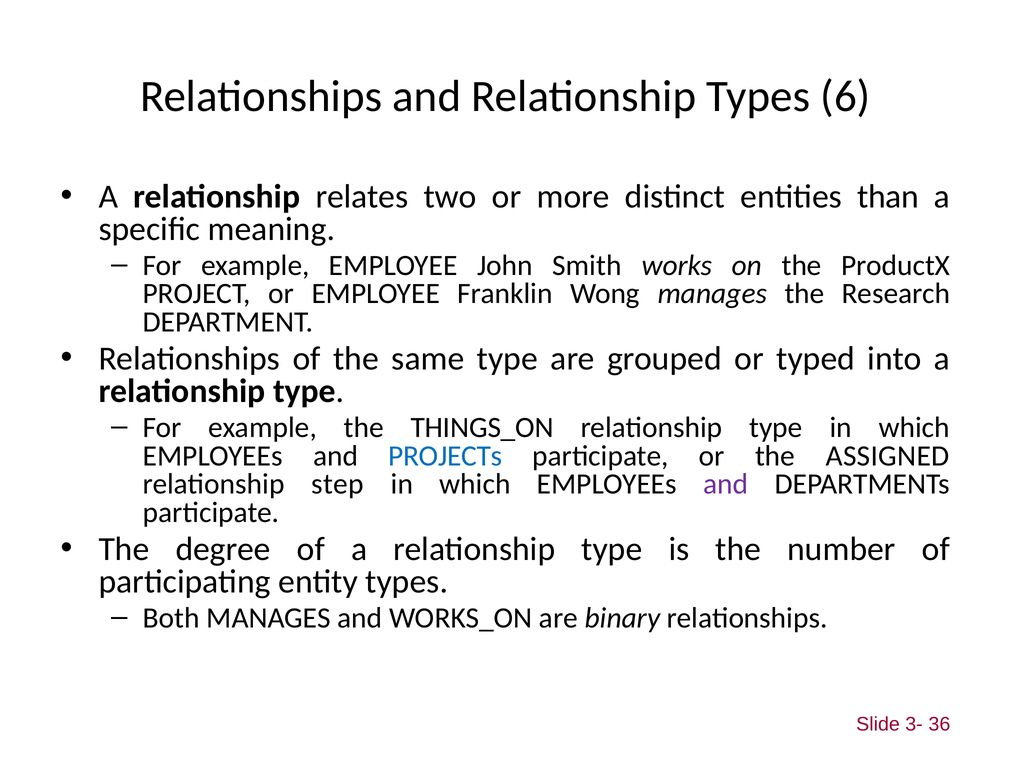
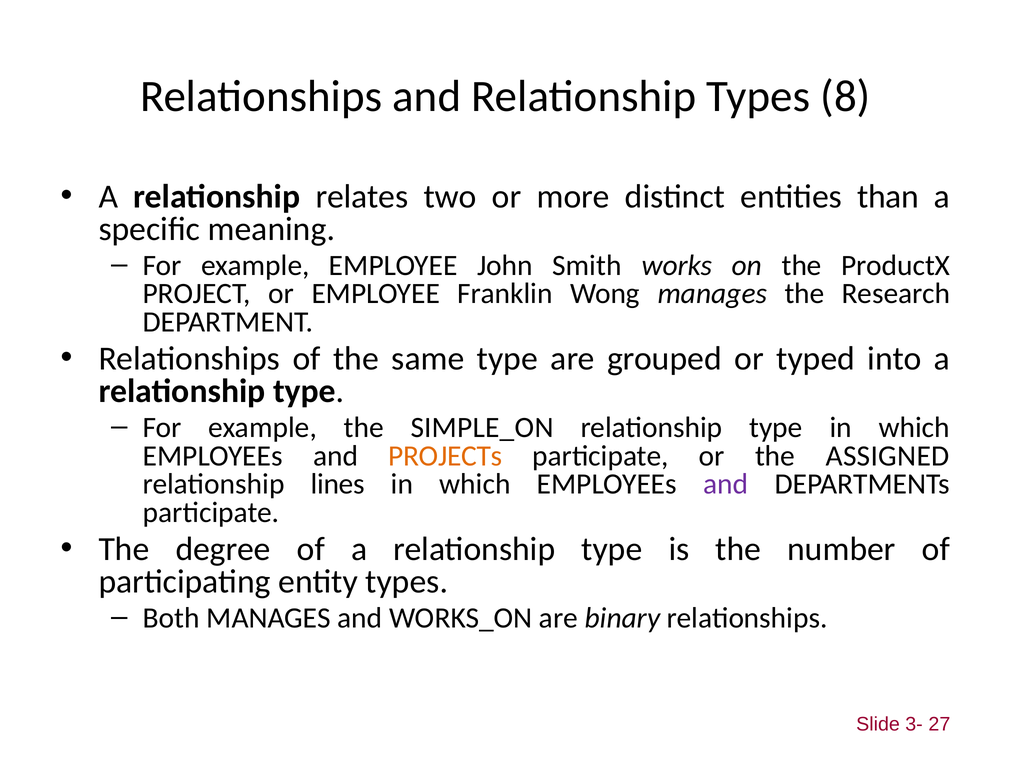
6: 6 -> 8 (845, 97)
THINGS_ON: THINGS_ON -> SIMPLE_ON (482, 428)
PROJECTs colour: blue -> orange (445, 456)
step: step -> lines (338, 484)
36: 36 -> 27 (939, 724)
